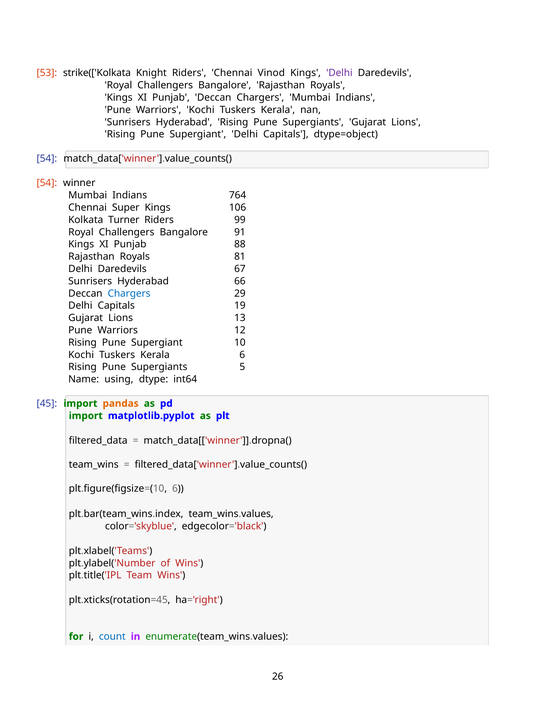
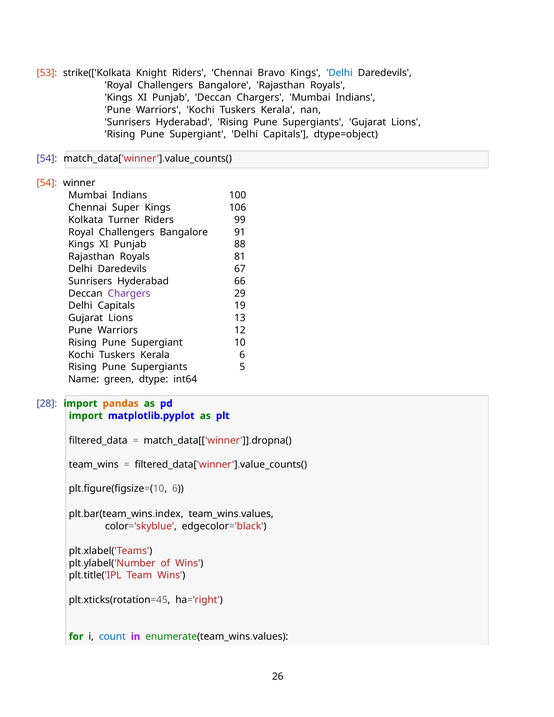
Vinod: Vinod -> Bravo (271, 73)
Delhi colour: purple -> blue (339, 73)
764: 764 -> 100 (238, 195)
Chargers colour: blue -> purple (129, 293)
using: using -> green (119, 379)
45: 45 -> 28 (47, 403)
